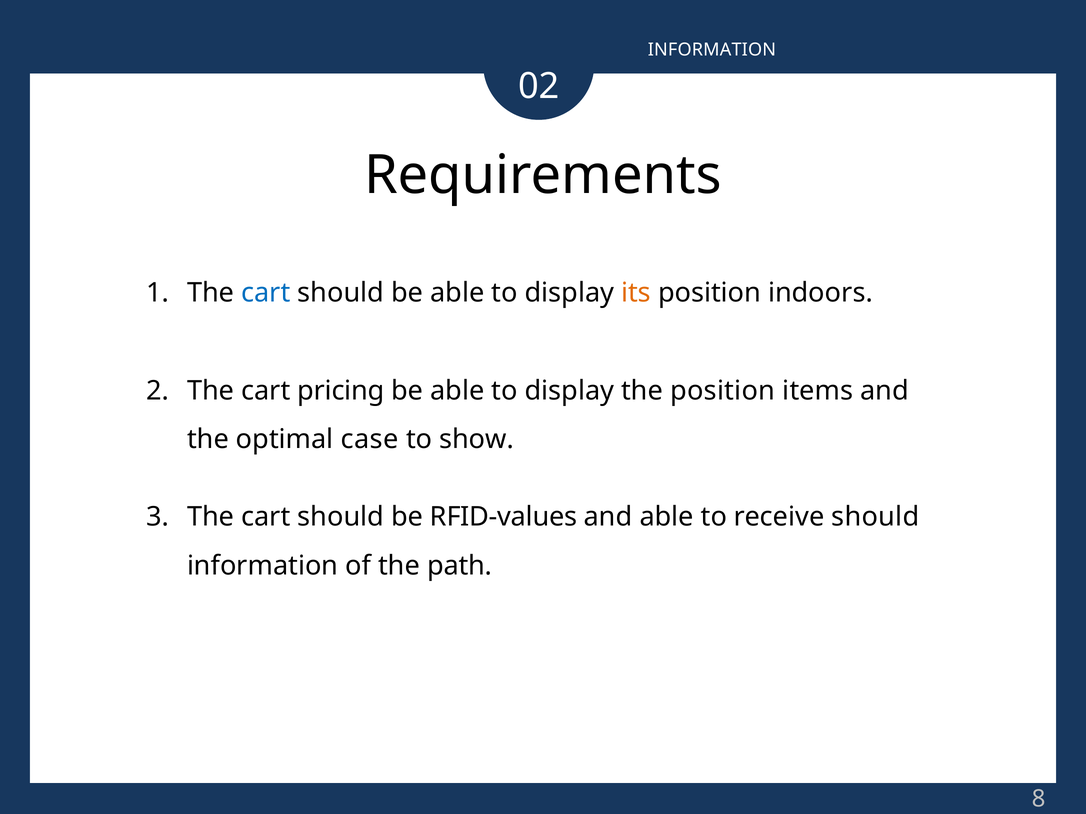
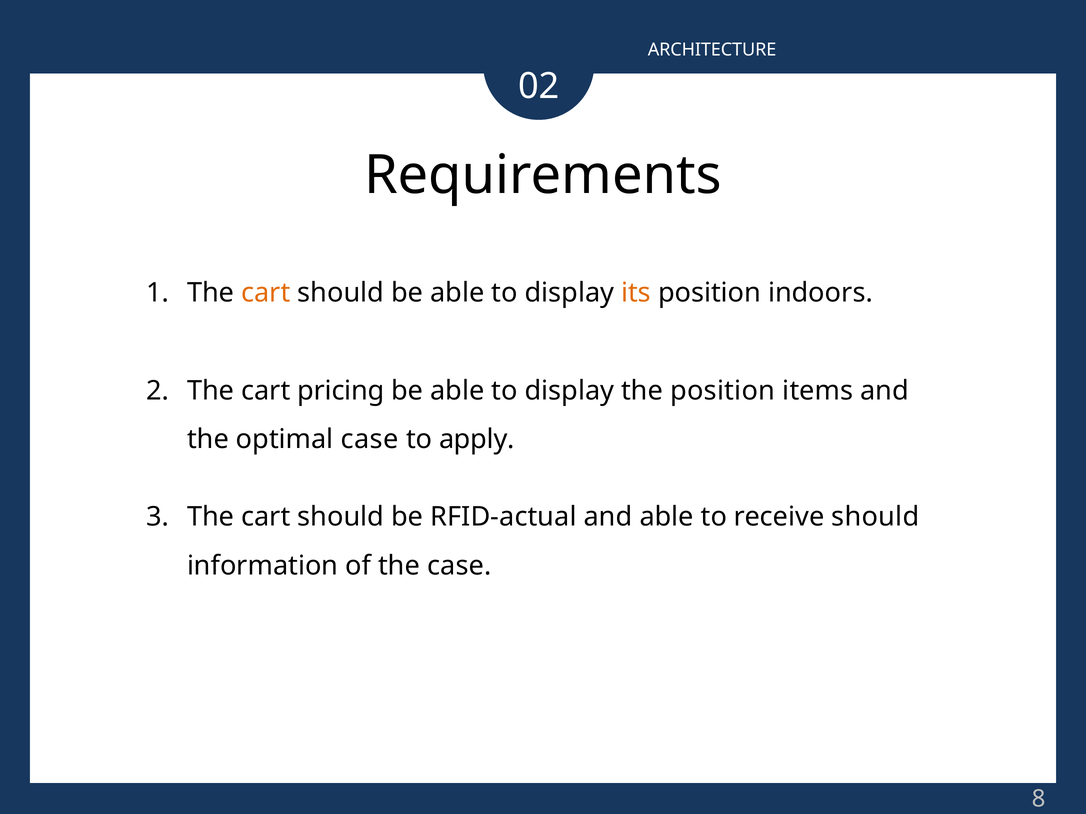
INFORMATION: INFORMATION -> ARCHITECTURE (712, 50)
cart colour: blue -> orange (266, 293)
show: show -> apply (477, 440)
RFID-values: RFID-values -> RFID-actual (503, 517)
the path: path -> case (459, 566)
